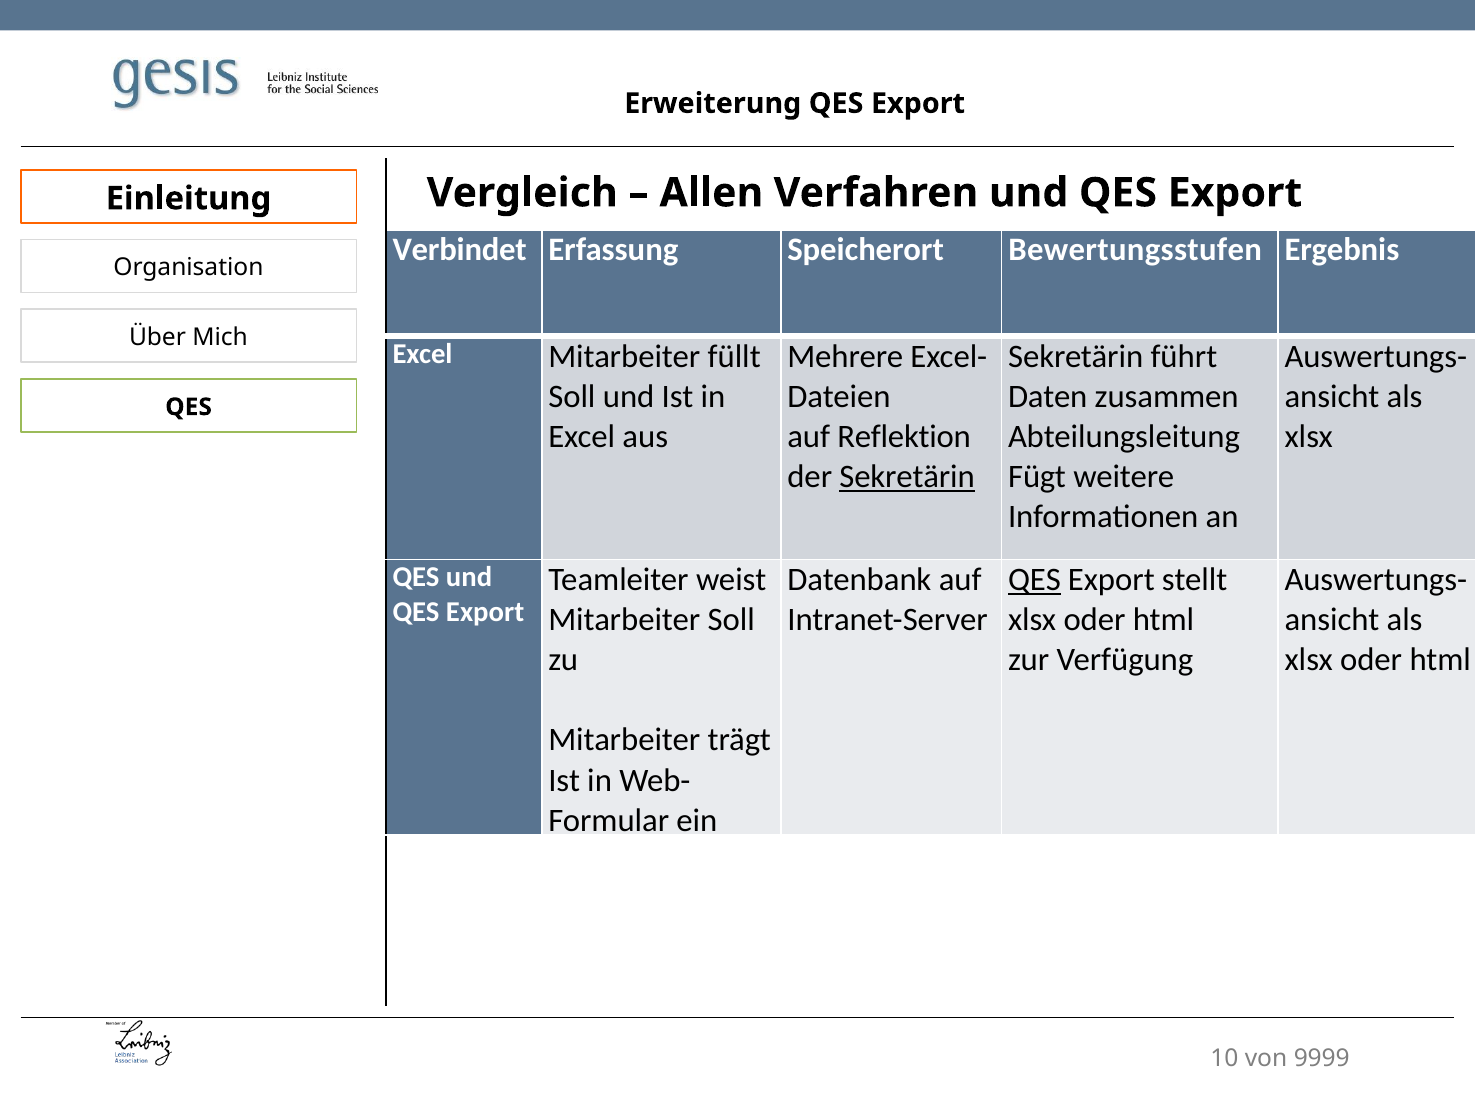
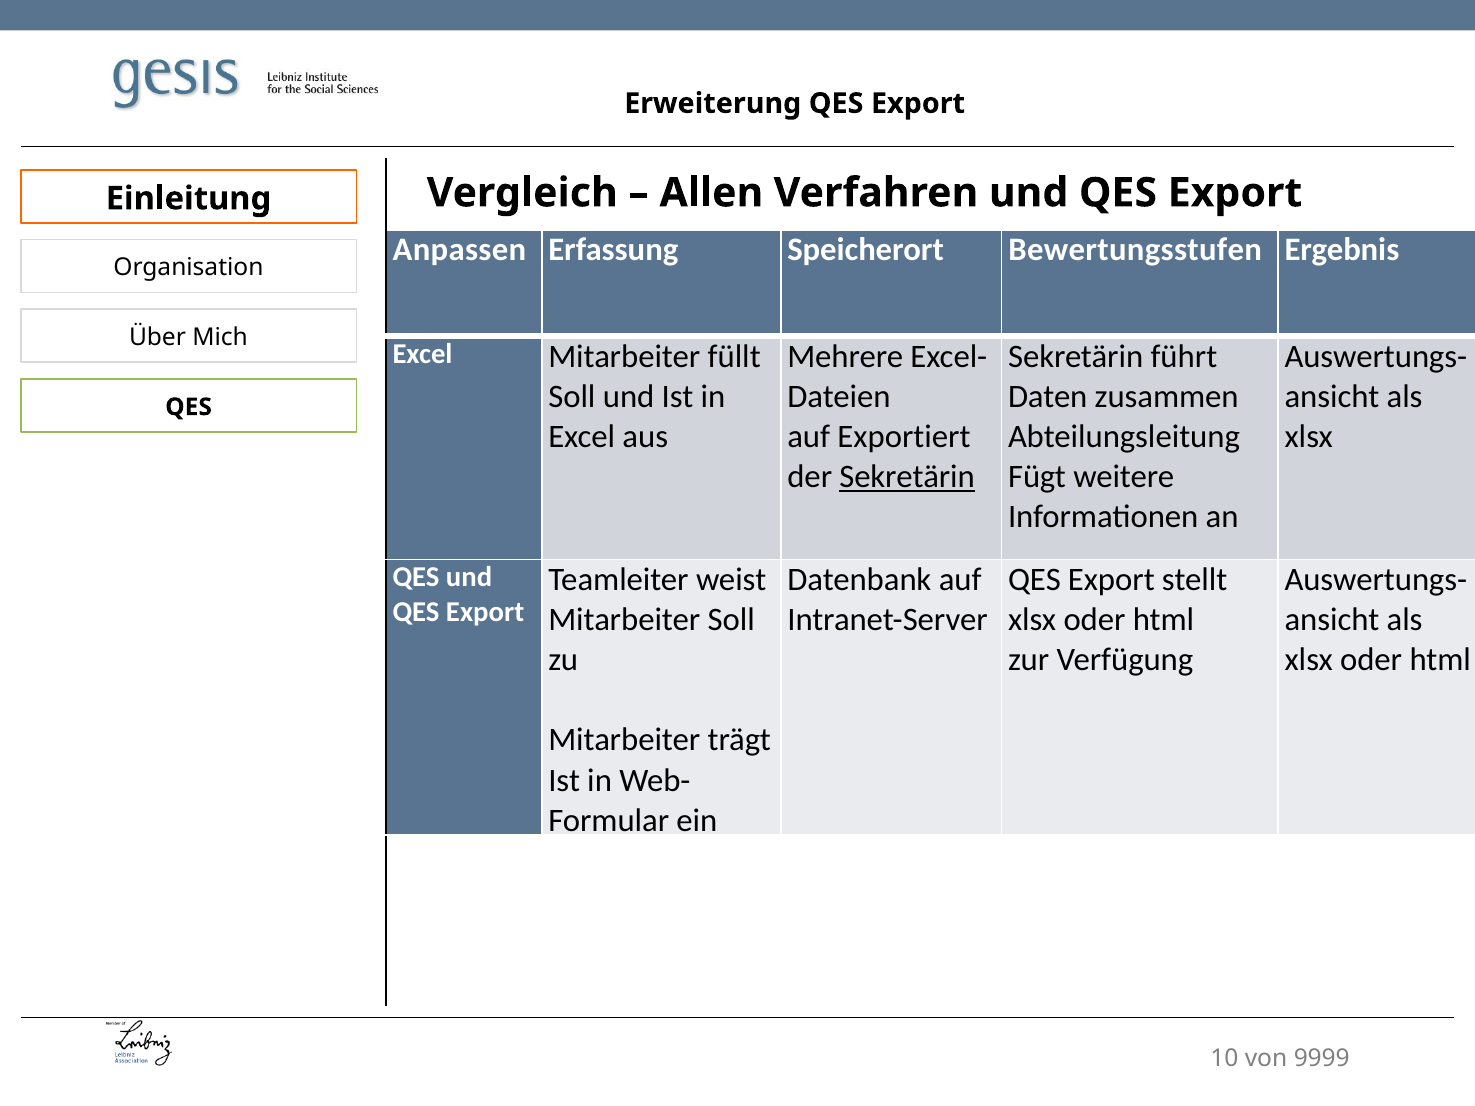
Verbindet: Verbindet -> Anpassen (459, 250)
Reflektion: Reflektion -> Exportiert (904, 437)
QES underline: present -> none (1034, 580)
